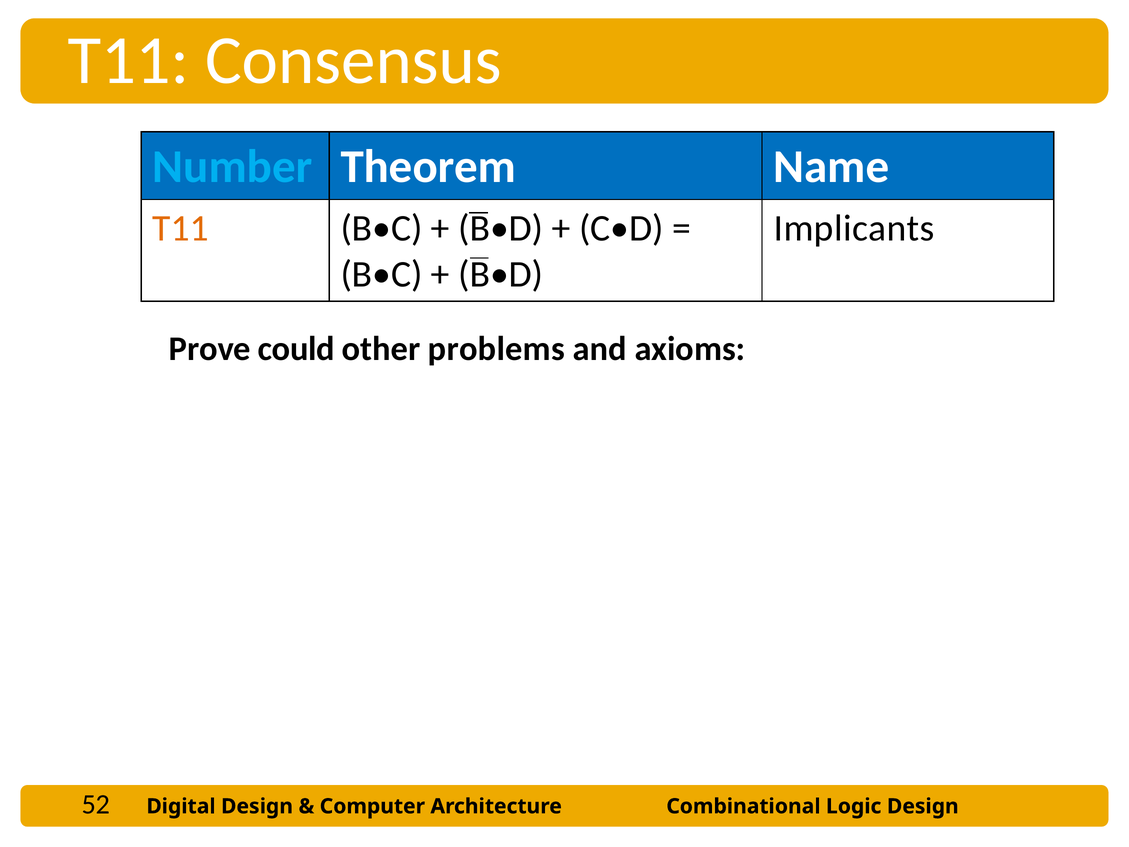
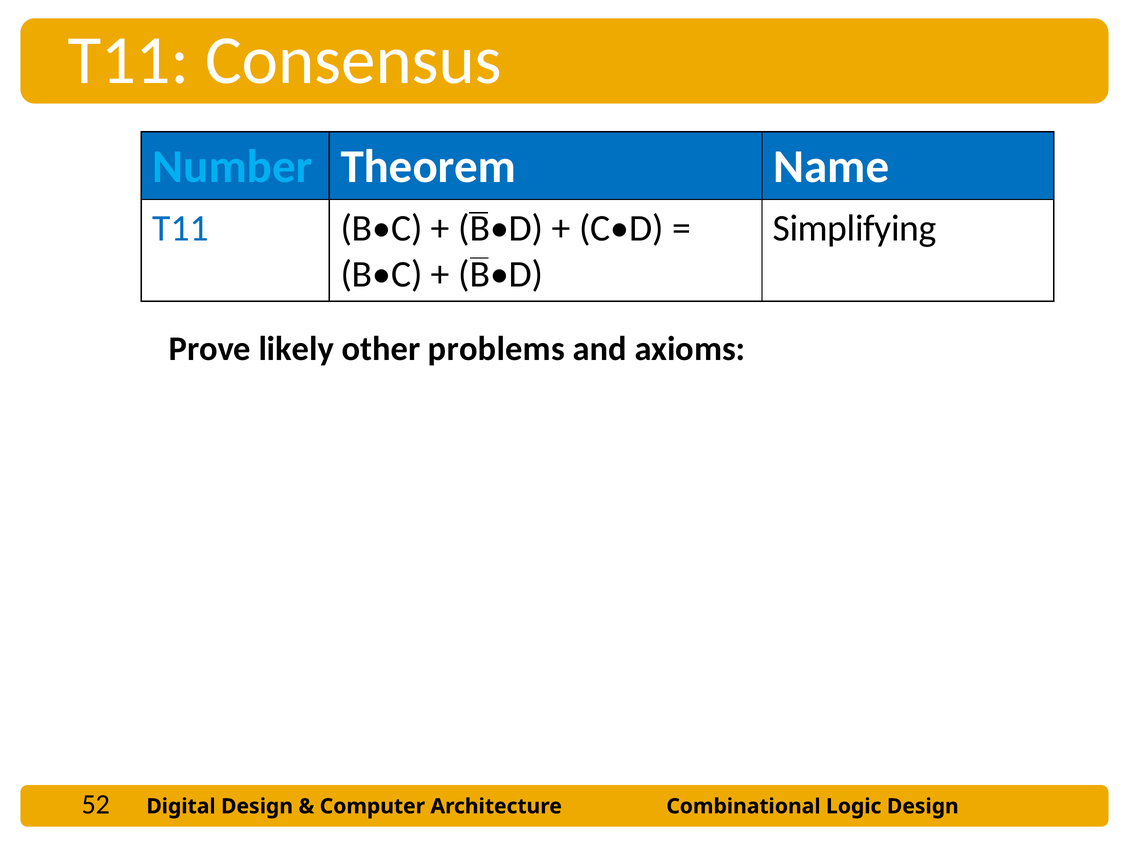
T11 colour: orange -> blue (181, 228)
Implicants: Implicants -> Simplifying (855, 228)
could: could -> likely (296, 349)
